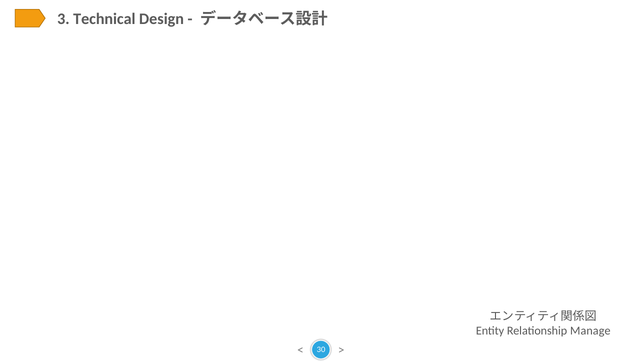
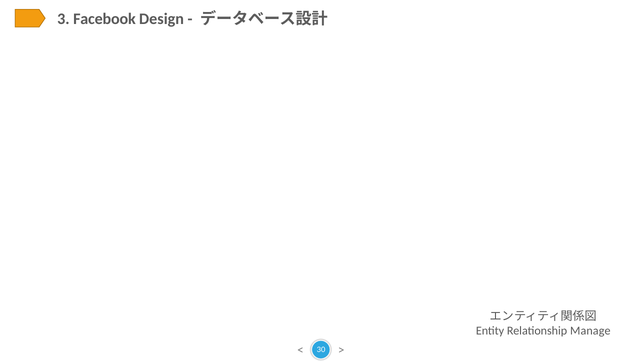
Technical: Technical -> Facebook (104, 19)
